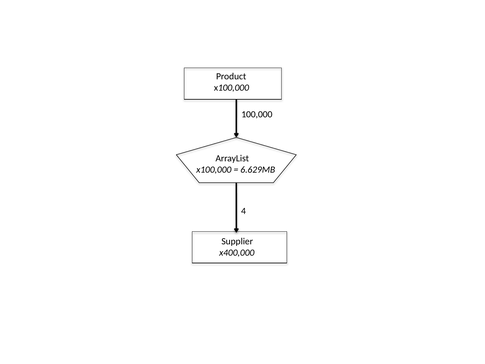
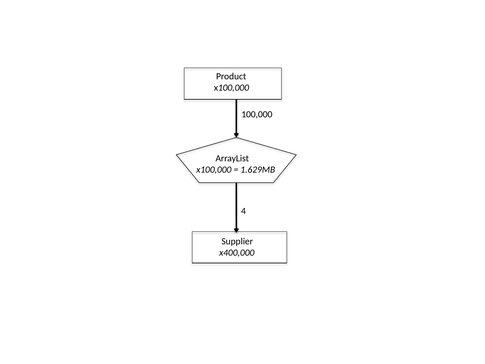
6.629MB: 6.629MB -> 1.629MB (258, 169)
